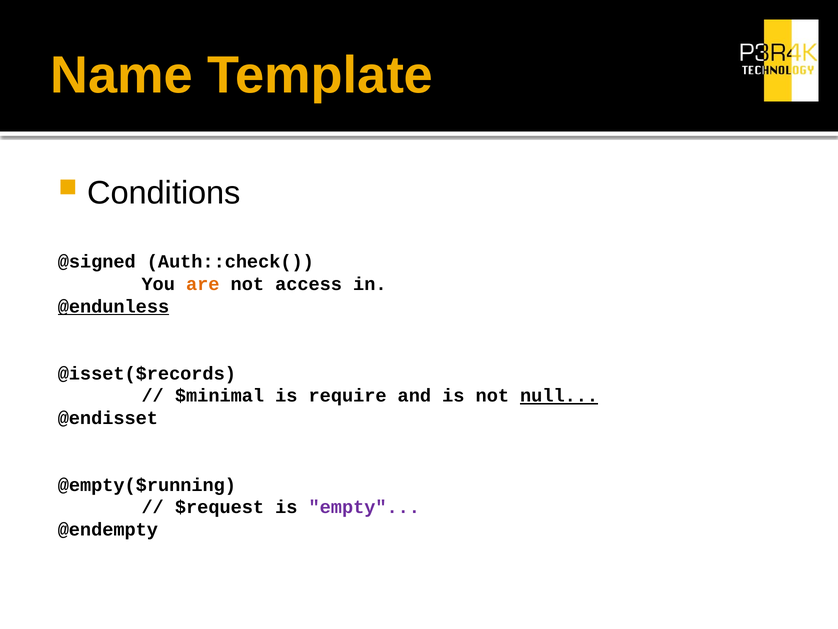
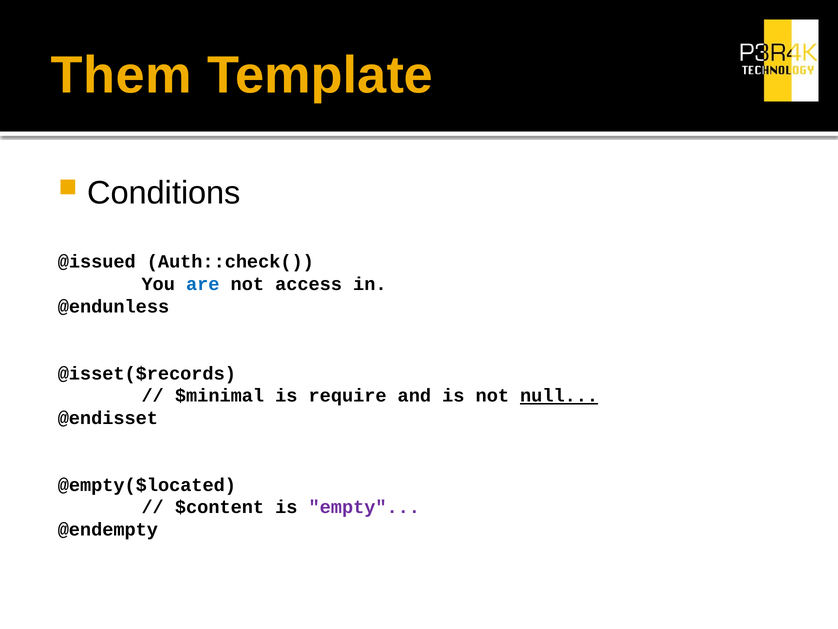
Name: Name -> Them (121, 75)
@signed: @signed -> @issued (97, 262)
are colour: orange -> blue (203, 284)
@endunless underline: present -> none (113, 306)
@empty($running: @empty($running -> @empty($located (147, 485)
$request: $request -> $content (220, 507)
